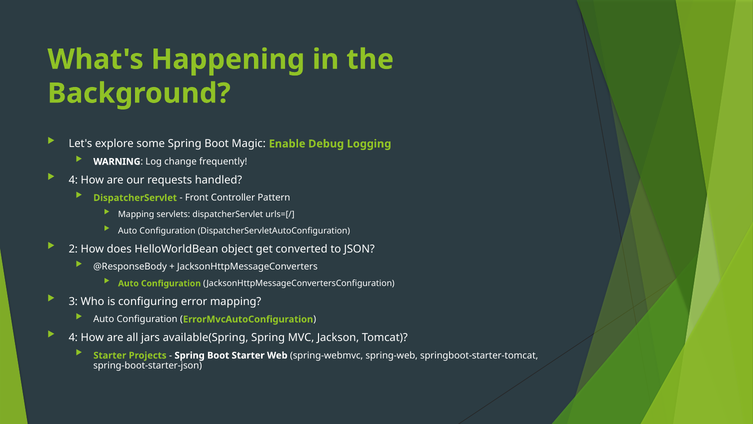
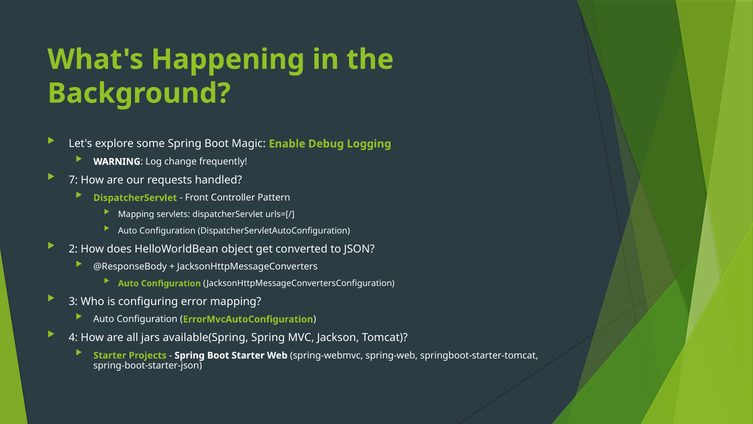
4: 4 -> 7 (73, 180)
